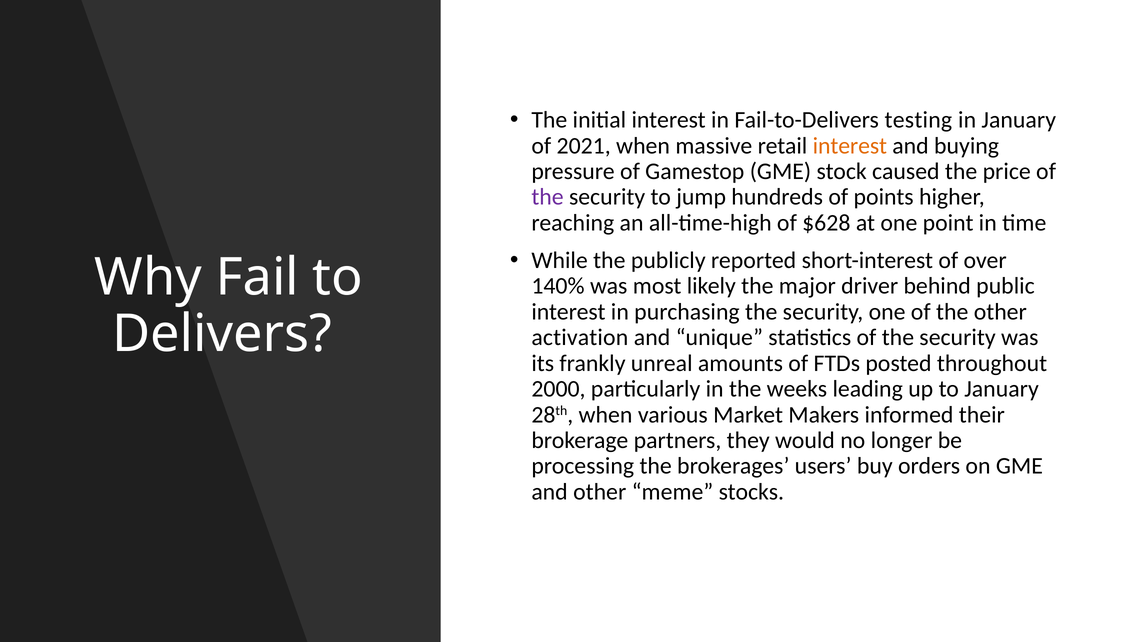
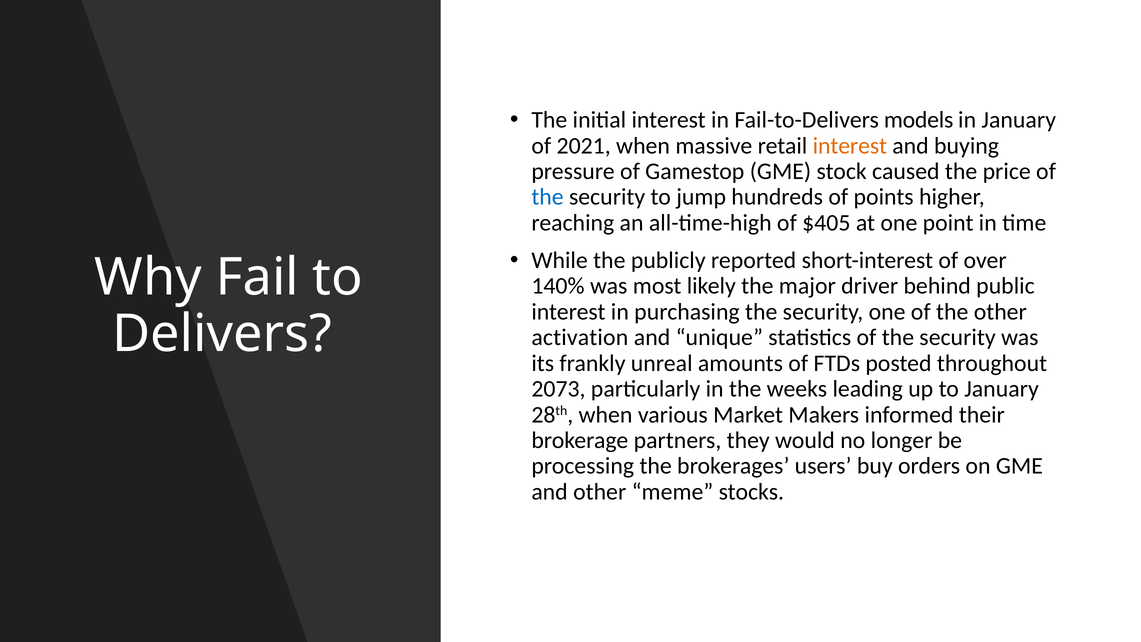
testing: testing -> models (919, 120)
the colour: purple -> blue (548, 197)
$628: $628 -> $405 (826, 223)
2000: 2000 -> 2073 (558, 389)
